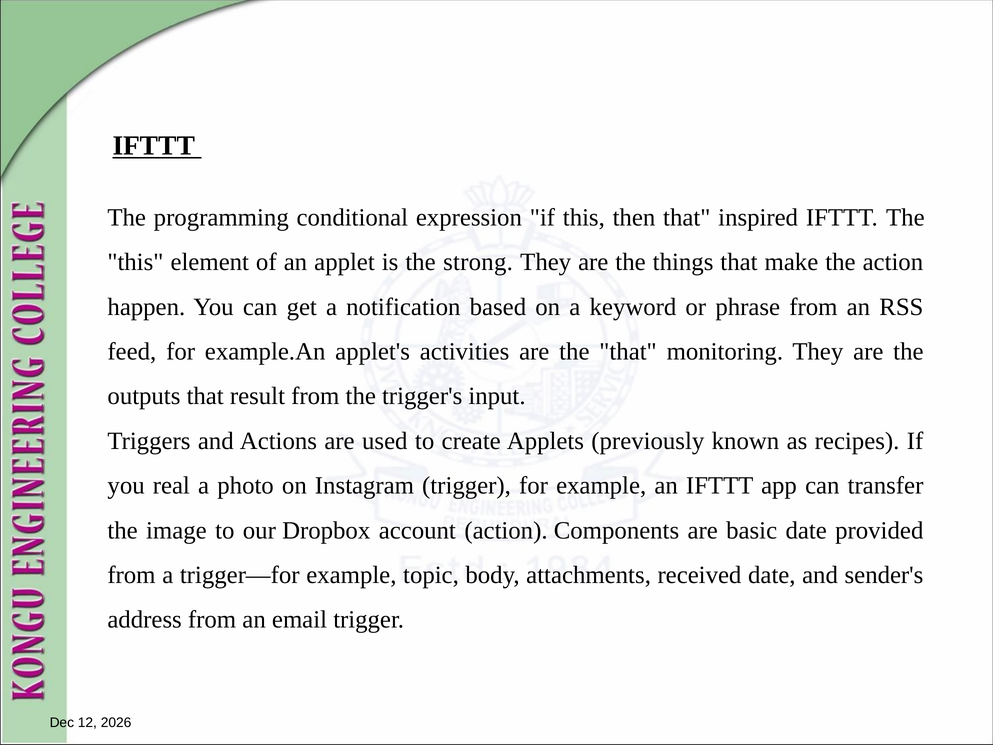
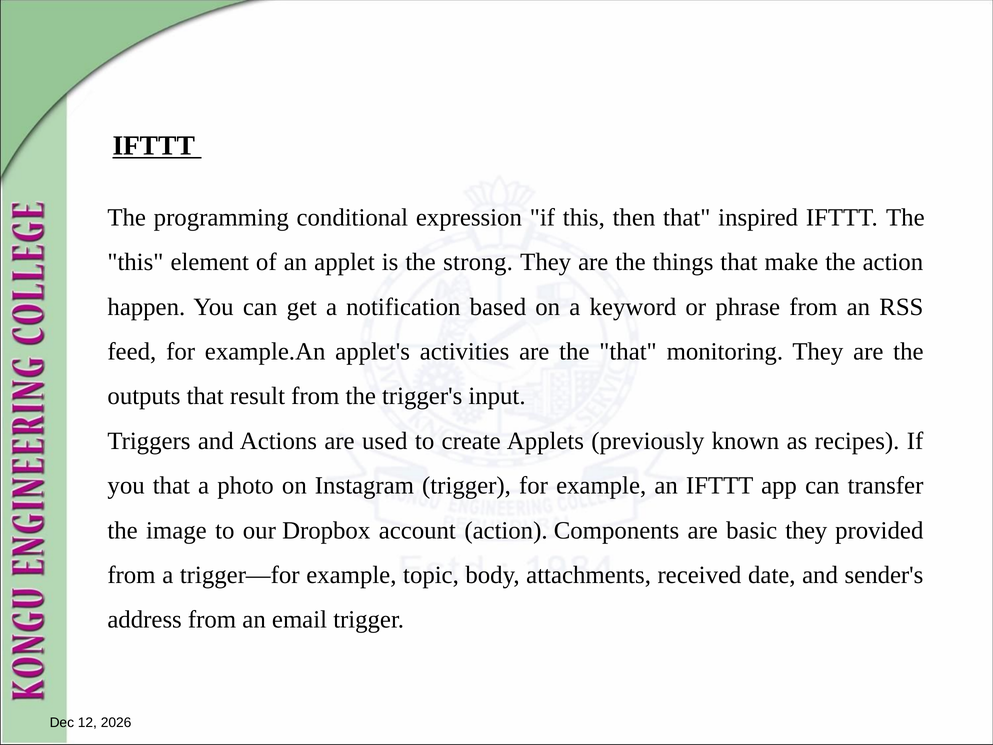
you real: real -> that (171, 485)
basic date: date -> they (806, 530)
